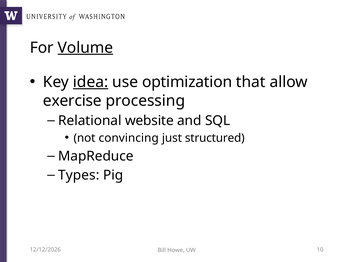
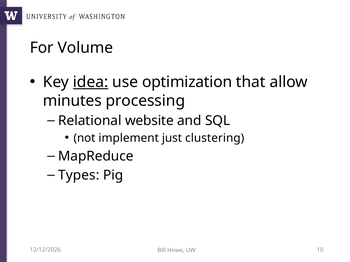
Volume underline: present -> none (85, 48)
exercise: exercise -> minutes (72, 101)
convincing: convincing -> implement (129, 138)
structured: structured -> clustering (215, 138)
